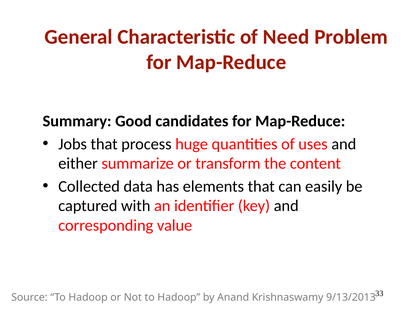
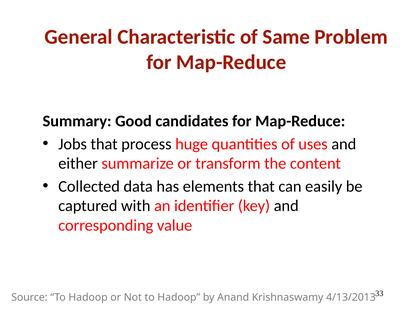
Need: Need -> Same (286, 37)
9/13/2013: 9/13/2013 -> 4/13/2013 (351, 298)
